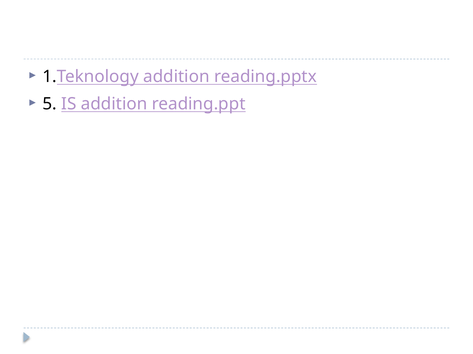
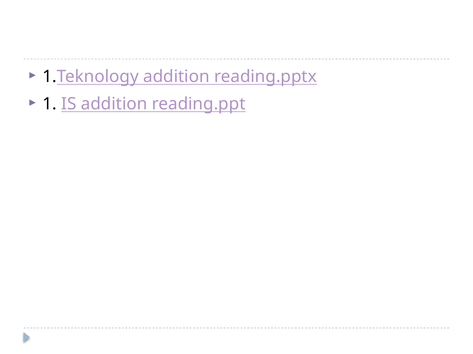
5: 5 -> 1 (50, 104)
